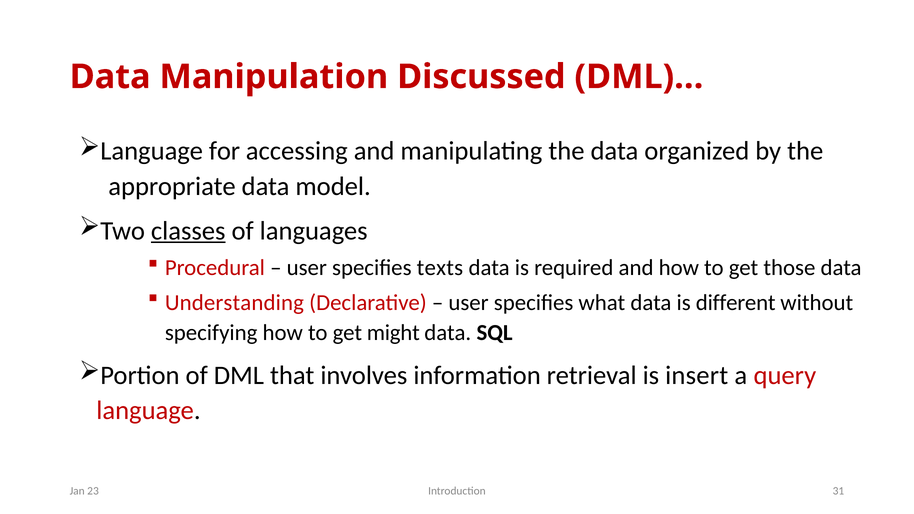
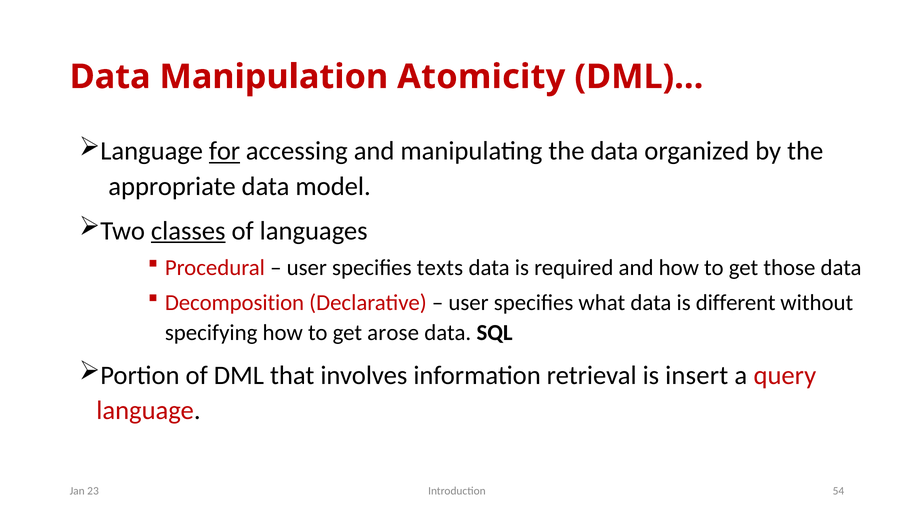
Discussed: Discussed -> Atomicity (481, 77)
for underline: none -> present (225, 151)
Understanding: Understanding -> Decomposition (235, 303)
might: might -> arose (393, 333)
31: 31 -> 54 (839, 491)
